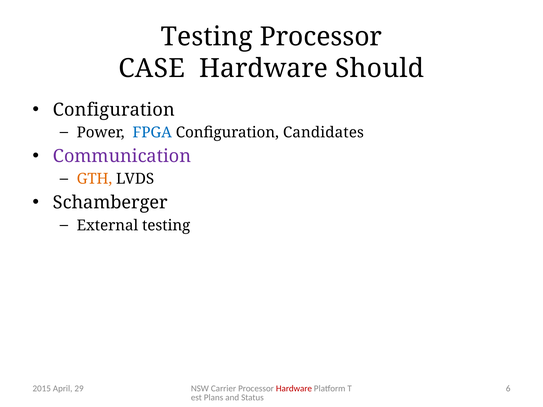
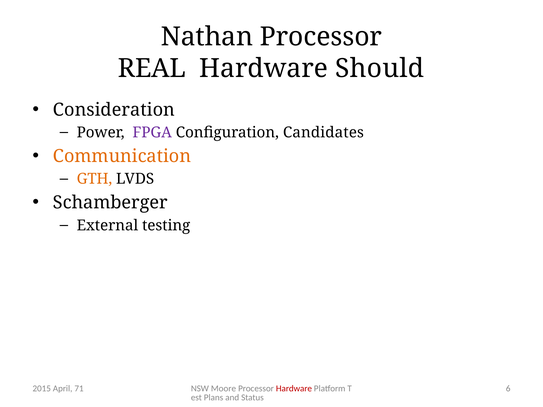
Testing: Testing -> Nathan (207, 37)
CASE: CASE -> REAL (152, 68)
Configuration: Configuration -> Consideration (114, 110)
FPGA colour: blue -> purple (152, 133)
Communication colour: purple -> orange (122, 156)
Carrier: Carrier -> Moore (223, 389)
29: 29 -> 71 (79, 389)
